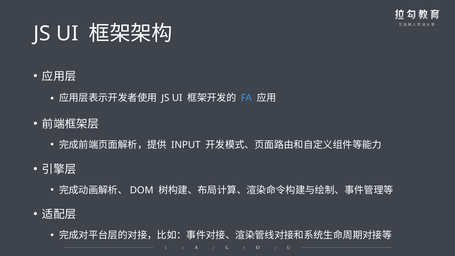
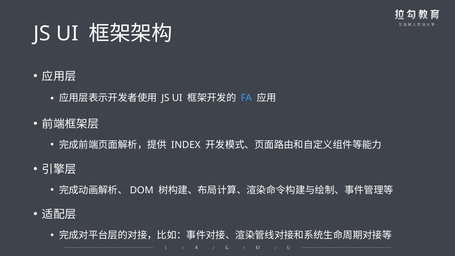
INPUT: INPUT -> INDEX (186, 145)
